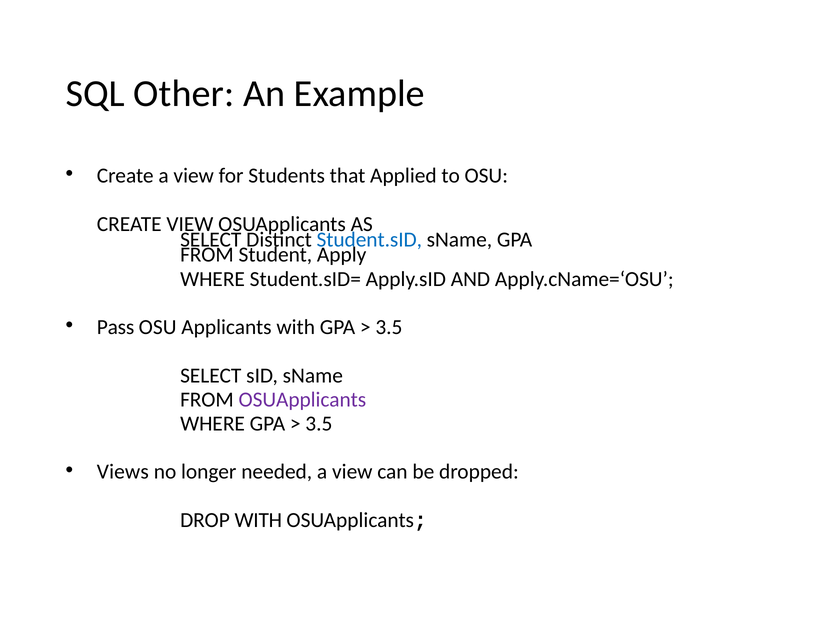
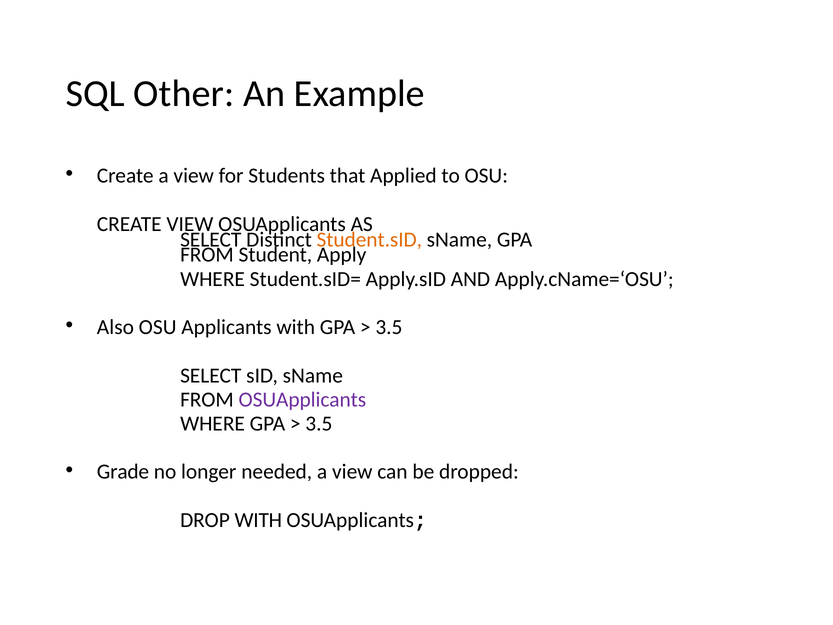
Student.sID colour: blue -> orange (369, 239)
Pass: Pass -> Also (115, 327)
Views: Views -> Grade (123, 472)
